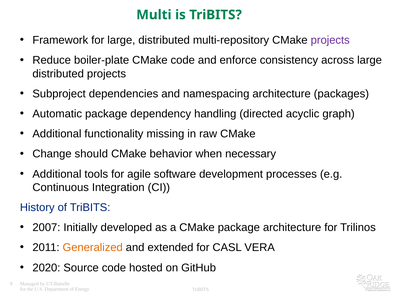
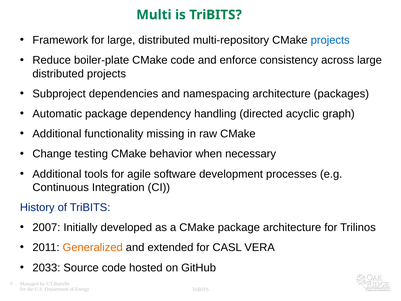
projects colour: purple -> blue (330, 40)
should: should -> testing (91, 154)
2020: 2020 -> 2033 (46, 267)
